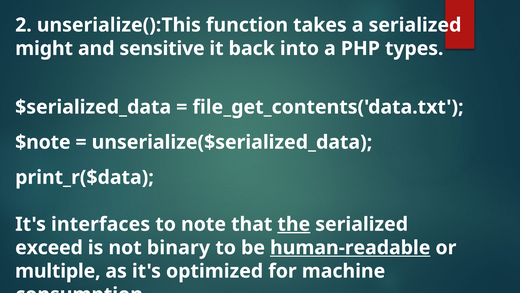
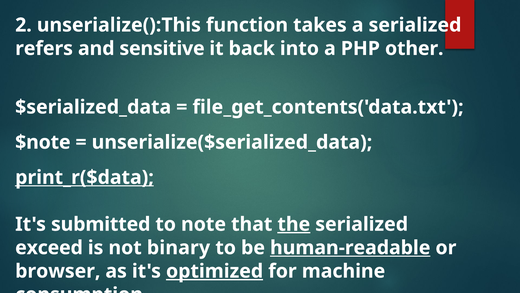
might: might -> refers (44, 48)
types: types -> other (414, 48)
print_r($data underline: none -> present (84, 177)
interfaces: interfaces -> submitted (101, 224)
multiple: multiple -> browser (58, 271)
optimized underline: none -> present (215, 271)
